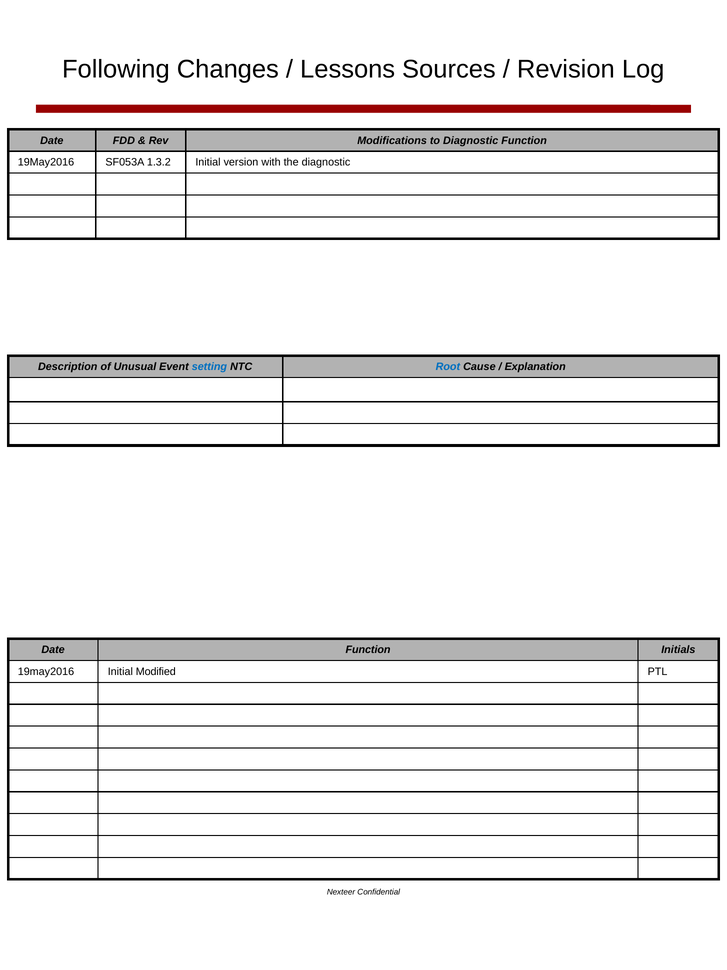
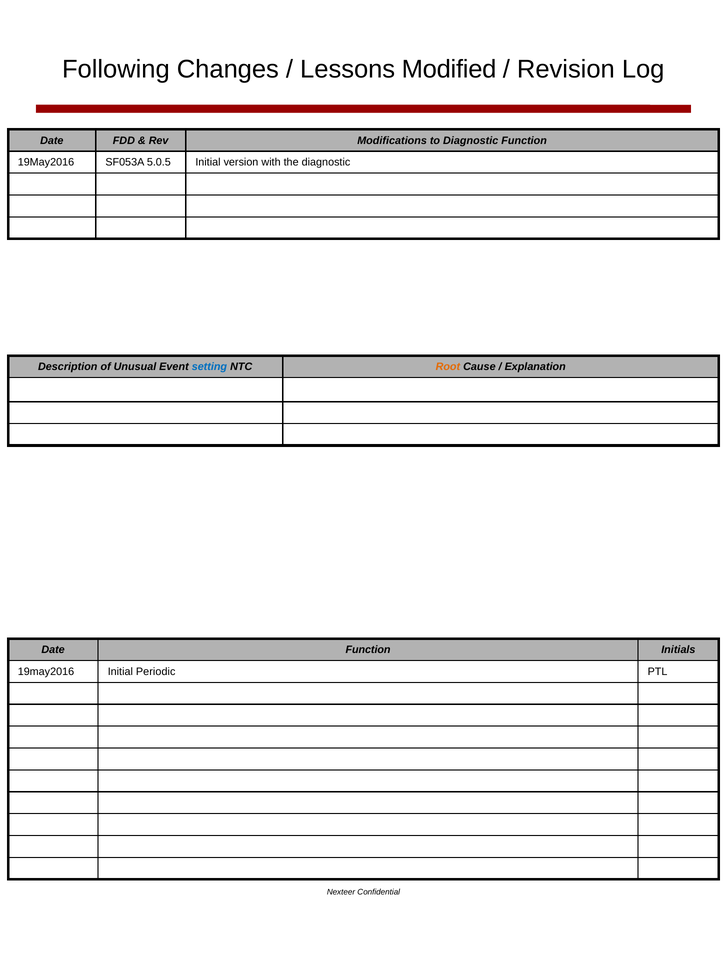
Sources: Sources -> Modified (449, 69)
1.3.2: 1.3.2 -> 5.0.5 (159, 162)
Root colour: blue -> orange (448, 367)
Modified: Modified -> Periodic (156, 671)
